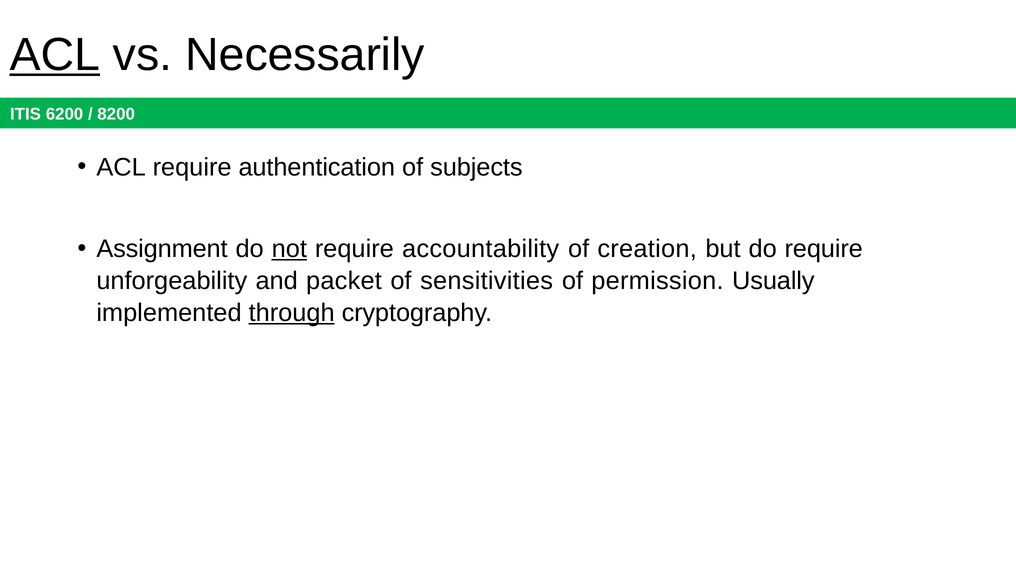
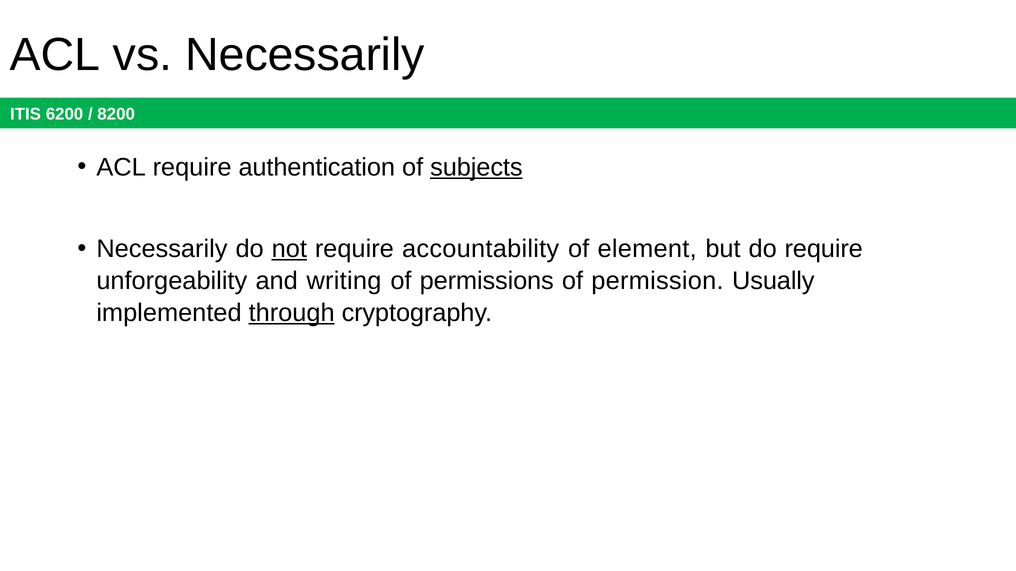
ACL underline: present -> none (55, 55)
subjects underline: none -> present (476, 167)
Assignment: Assignment -> Necessarily (162, 249)
creation: creation -> element (647, 249)
packet: packet -> writing (344, 281)
sensitivities: sensitivities -> permissions (487, 281)
